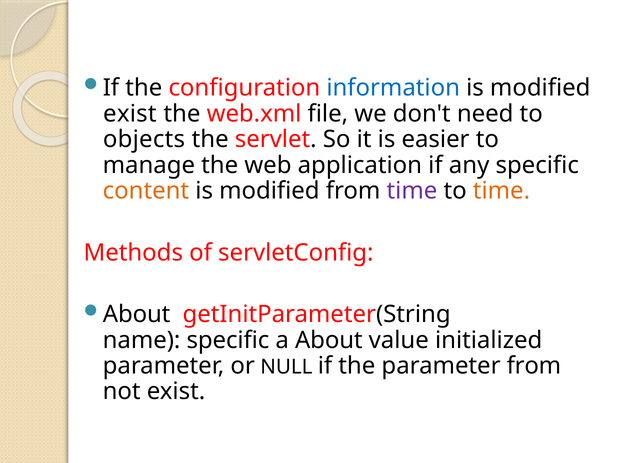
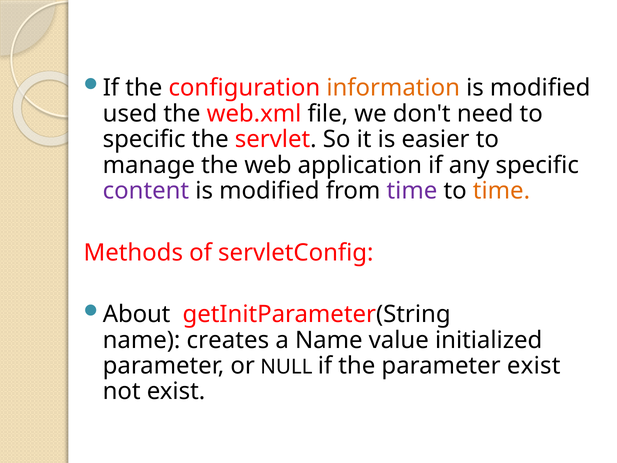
information colour: blue -> orange (393, 88)
exist: exist -> used (130, 114)
objects: objects -> specific (144, 139)
content colour: orange -> purple (146, 191)
name specific: specific -> creates (228, 340)
a About: About -> Name (329, 340)
parameter from: from -> exist (534, 366)
